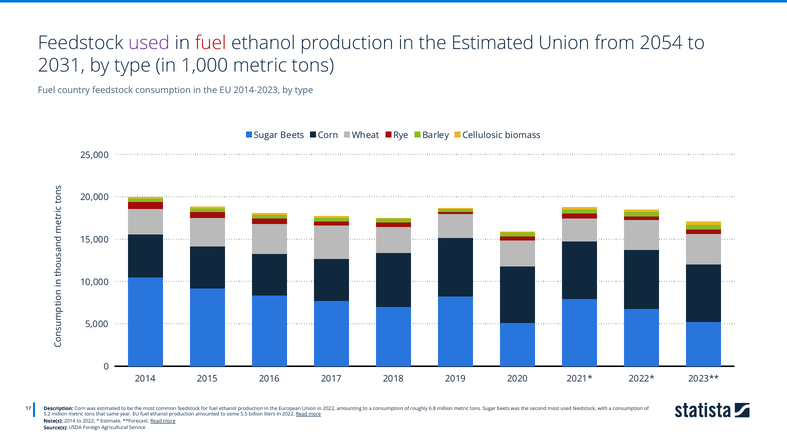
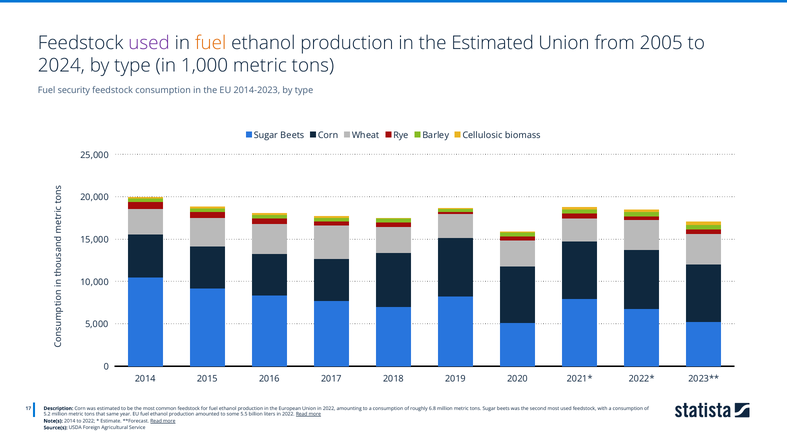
fuel colour: red -> orange (211, 43)
2054: 2054 -> 2005 (661, 43)
2031: 2031 -> 2024 (61, 66)
country: country -> security (74, 90)
